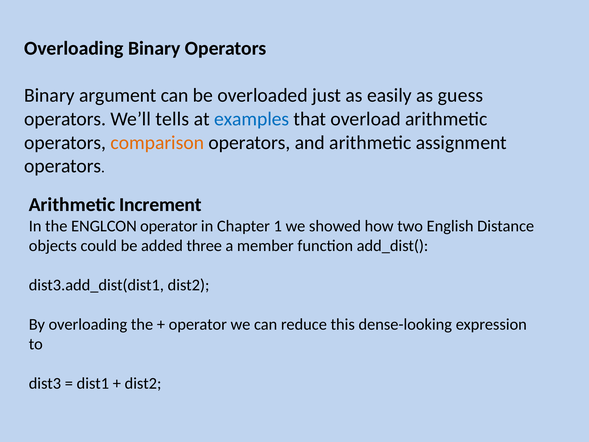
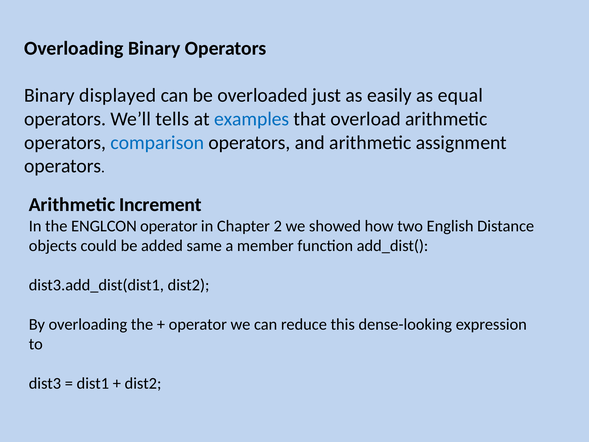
argument: argument -> displayed (118, 95)
guess: guess -> equal (461, 95)
comparison colour: orange -> blue (157, 142)
1: 1 -> 2 (278, 226)
three: three -> same (204, 246)
